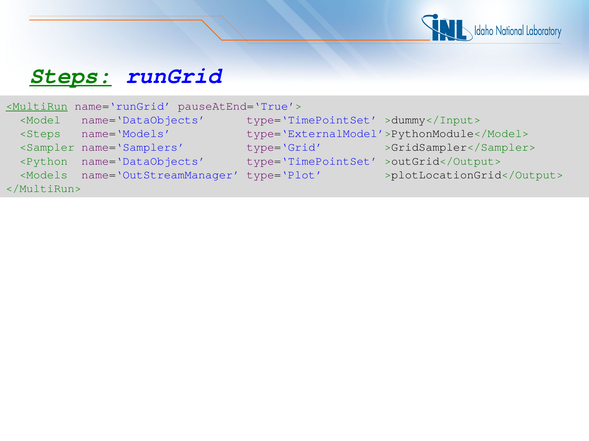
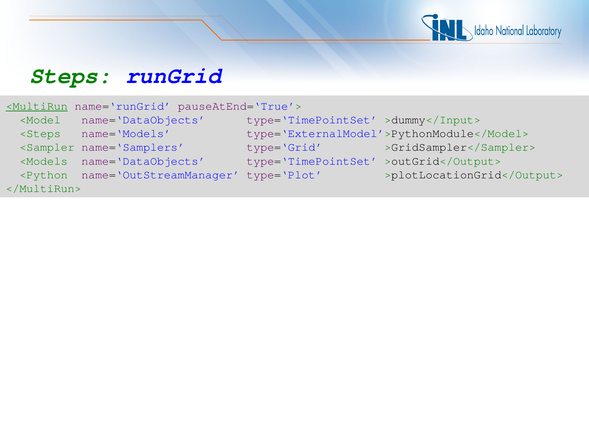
Steps underline: present -> none (71, 76)
<Python: <Python -> <Models (44, 161)
<Models: <Models -> <Python (44, 175)
